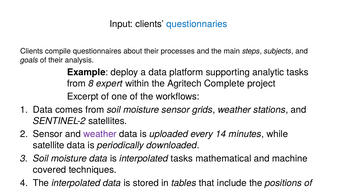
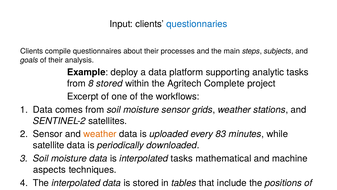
8 expert: expert -> stored (109, 83)
weather colour: purple -> orange (100, 134)
14: 14 -> 83 (221, 134)
covered: covered -> aspects (49, 169)
